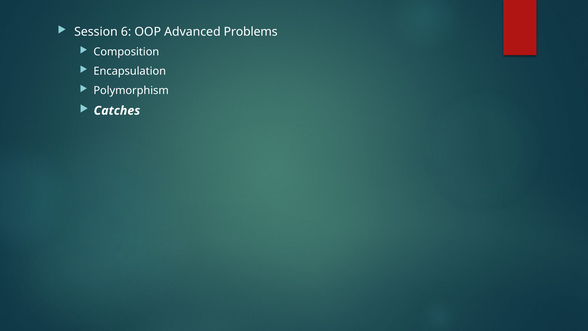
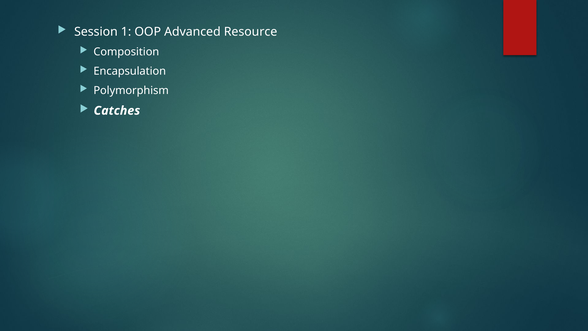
6: 6 -> 1 (126, 32)
Problems: Problems -> Resource (251, 32)
